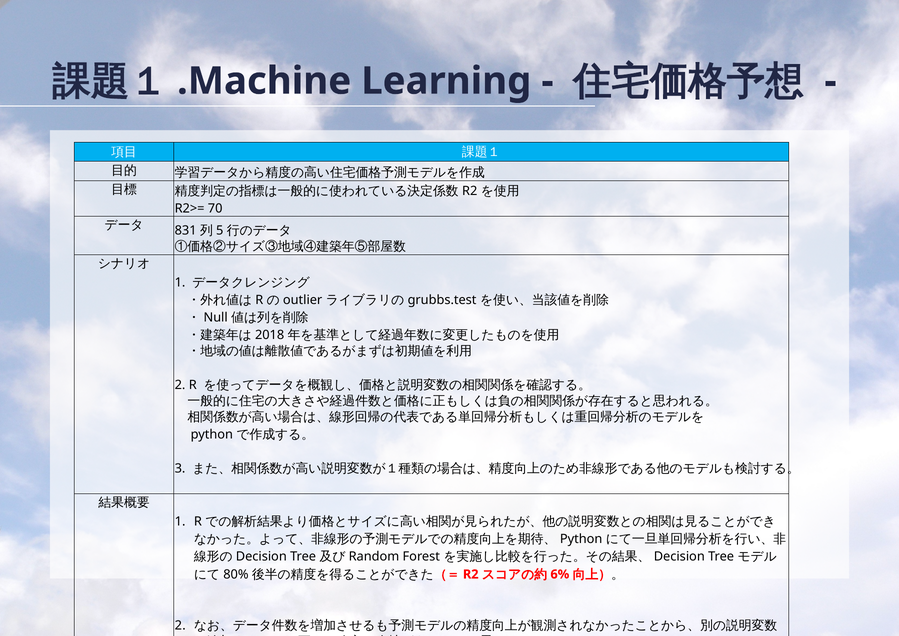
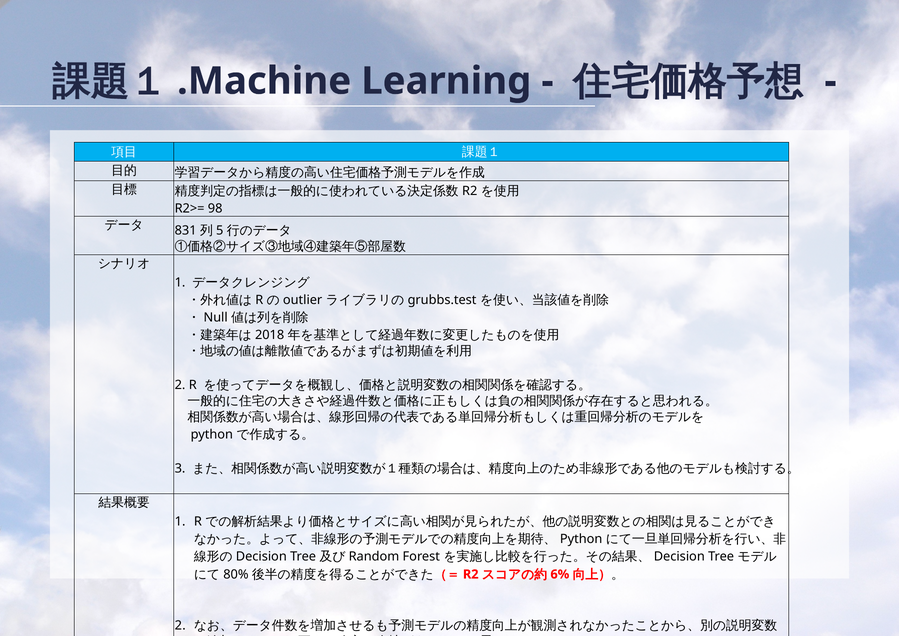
70: 70 -> 98 (215, 208)
